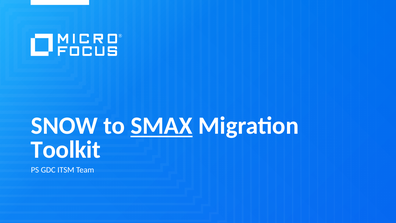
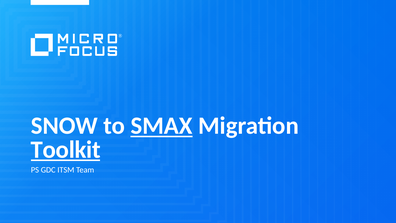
Toolkit underline: none -> present (66, 149)
